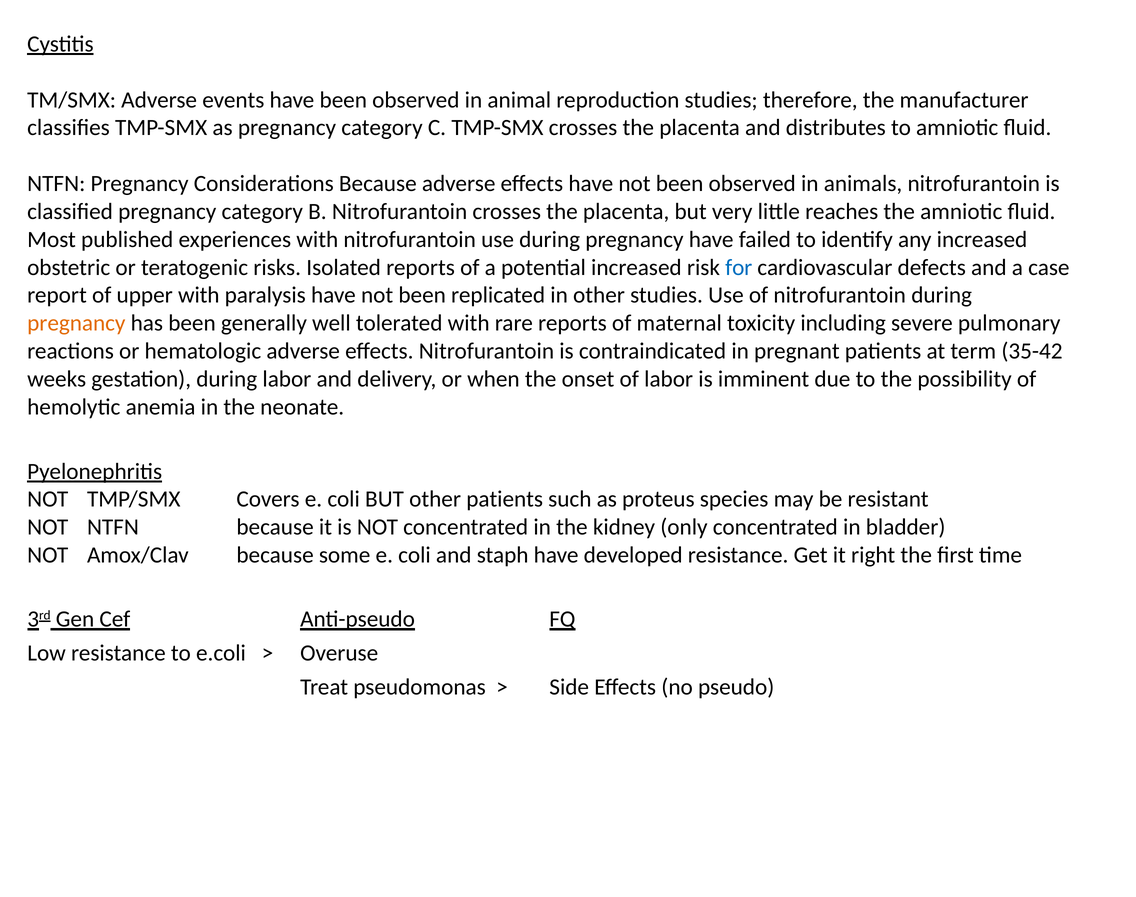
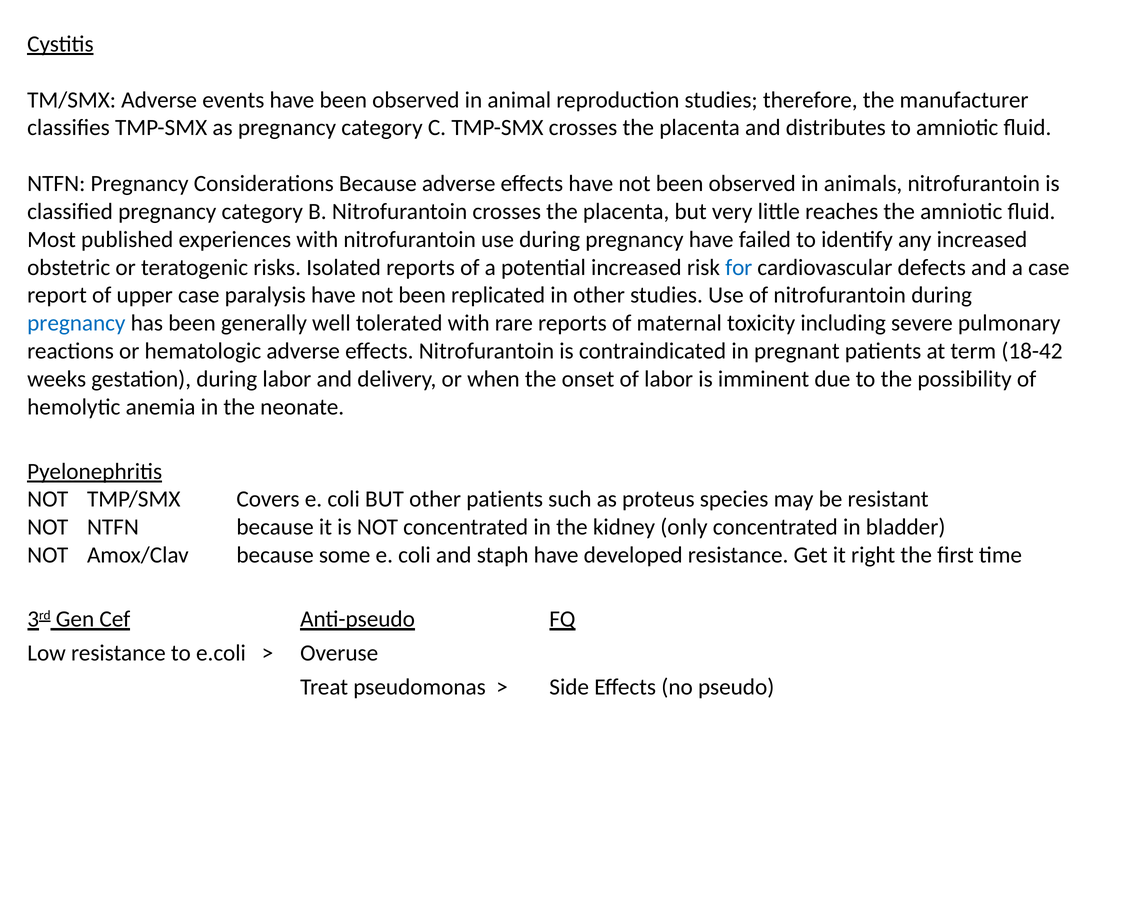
upper with: with -> case (199, 295)
pregnancy colour: orange -> blue (76, 323)
35-42: 35-42 -> 18-42 (1032, 351)
